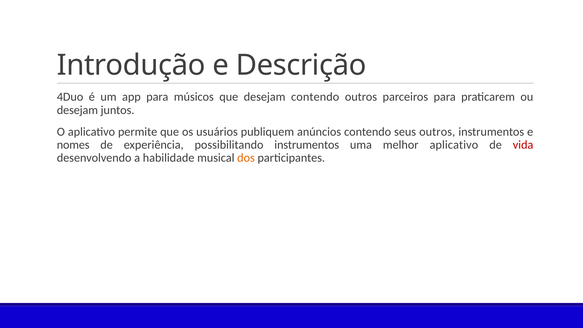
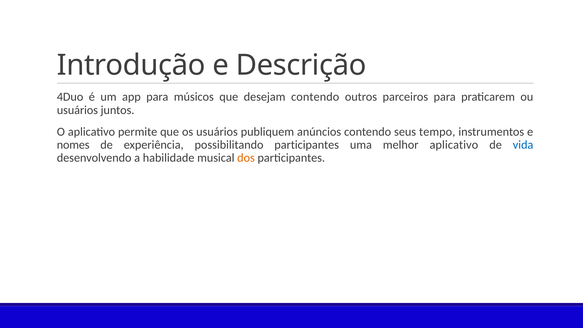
desejam: desejam -> usuários (77, 110)
seus outros: outros -> tempo (437, 132)
possibilitando instrumentos: instrumentos -> participantes (307, 145)
vida colour: red -> blue (523, 145)
